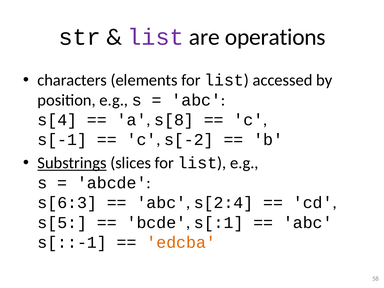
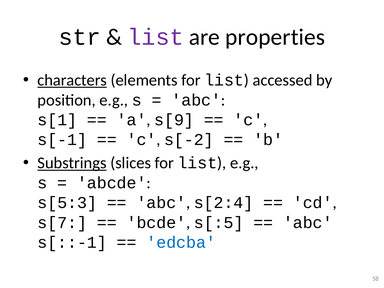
operations: operations -> properties (275, 37)
characters underline: none -> present (72, 80)
s[4: s[4 -> s[1 (57, 120)
s[8: s[8 -> s[9 (174, 120)
s[6:3: s[6:3 -> s[5:3 (67, 203)
s[5: s[5 -> s[7 (62, 223)
s[:1: s[:1 -> s[:5 (219, 223)
edcba colour: orange -> blue (181, 242)
